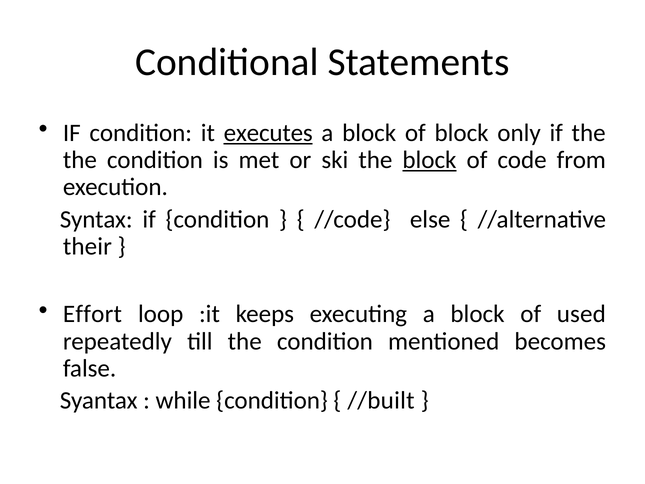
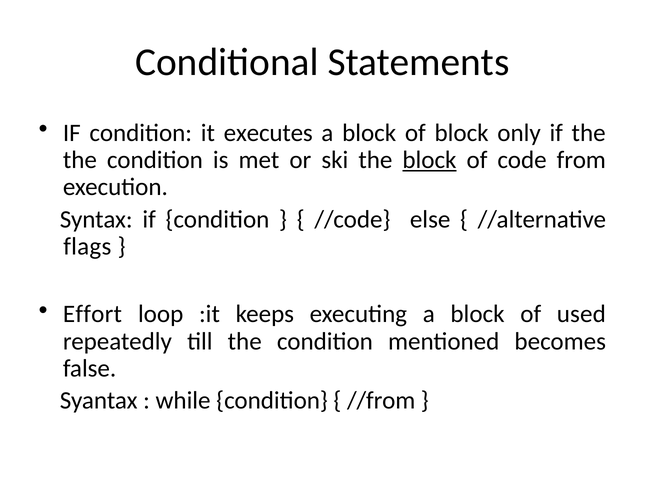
executes underline: present -> none (268, 133)
their: their -> flags (87, 246)
//built: //built -> //from (381, 400)
